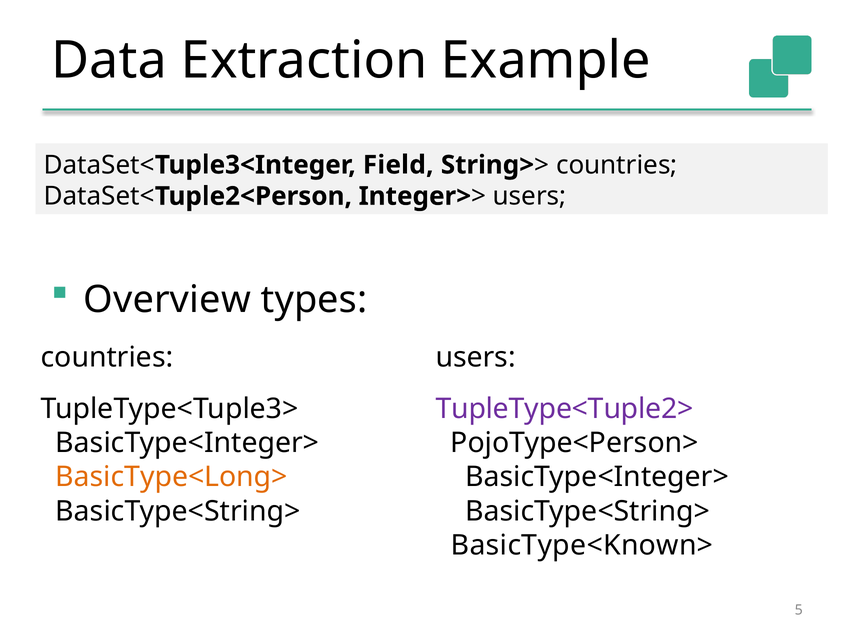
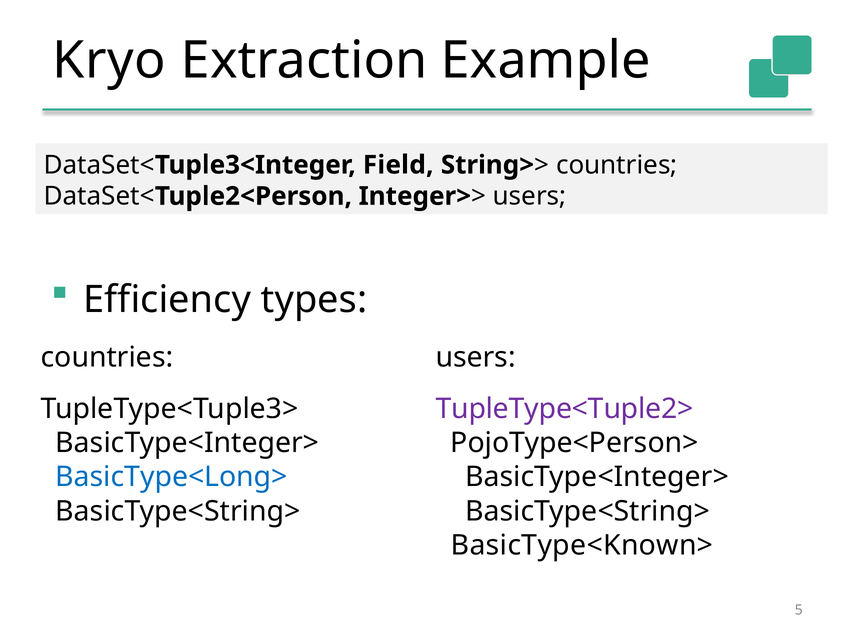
Data: Data -> Kryo (109, 61)
Overview: Overview -> Efficiency (167, 300)
BasicType<Long> colour: orange -> blue (172, 477)
